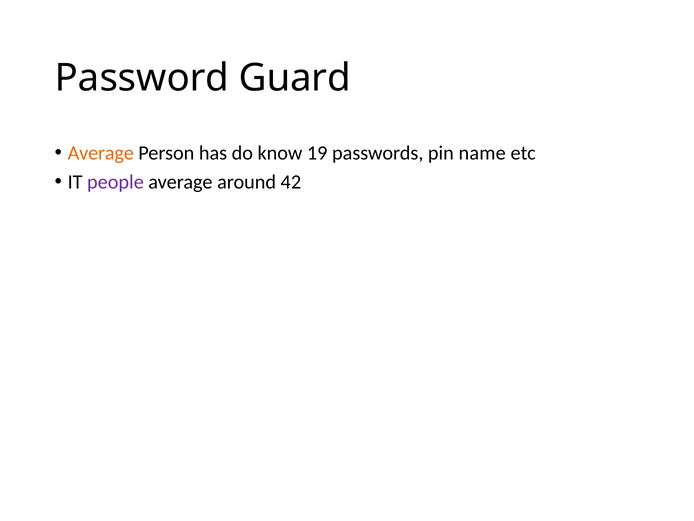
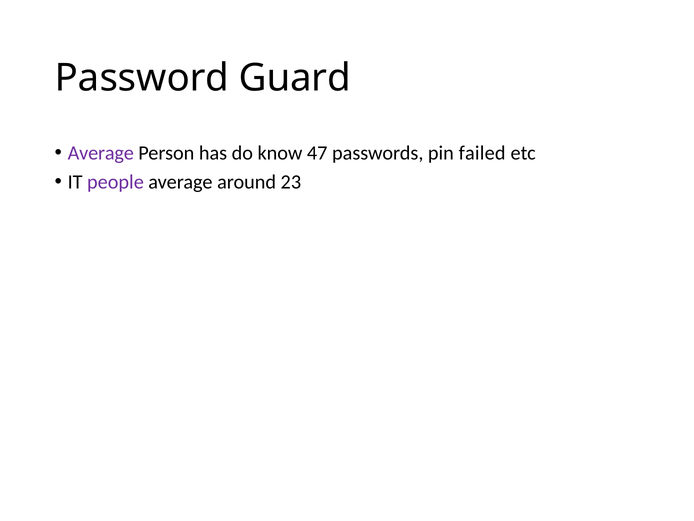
Average colour: orange -> purple (101, 153)
19: 19 -> 47 (317, 153)
name: name -> failed (482, 153)
42: 42 -> 23 (291, 182)
